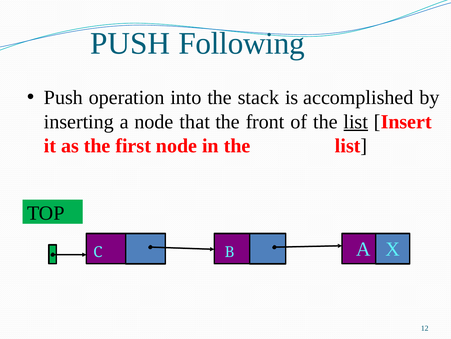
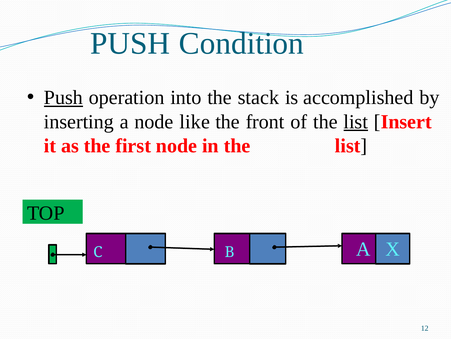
Following: Following -> Condition (241, 44)
Push underline: none -> present (63, 97)
that: that -> like (195, 121)
